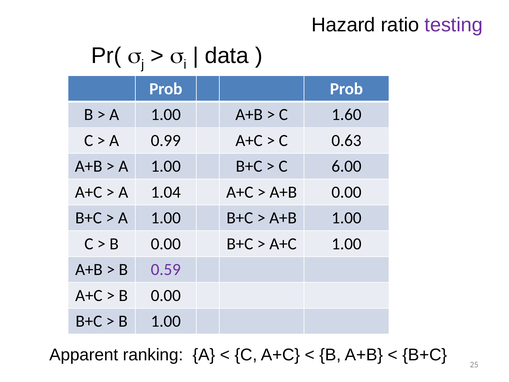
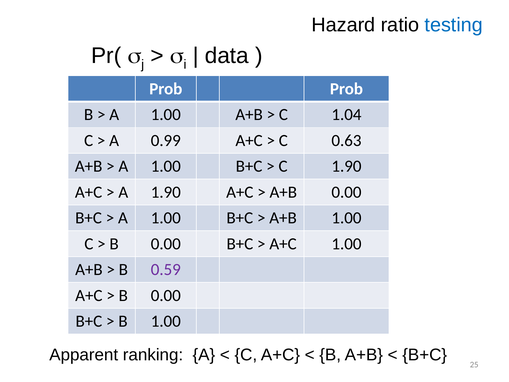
testing colour: purple -> blue (454, 25)
1.60: 1.60 -> 1.04 (346, 115)
C 6.00: 6.00 -> 1.90 (346, 166)
A 1.04: 1.04 -> 1.90 (166, 192)
